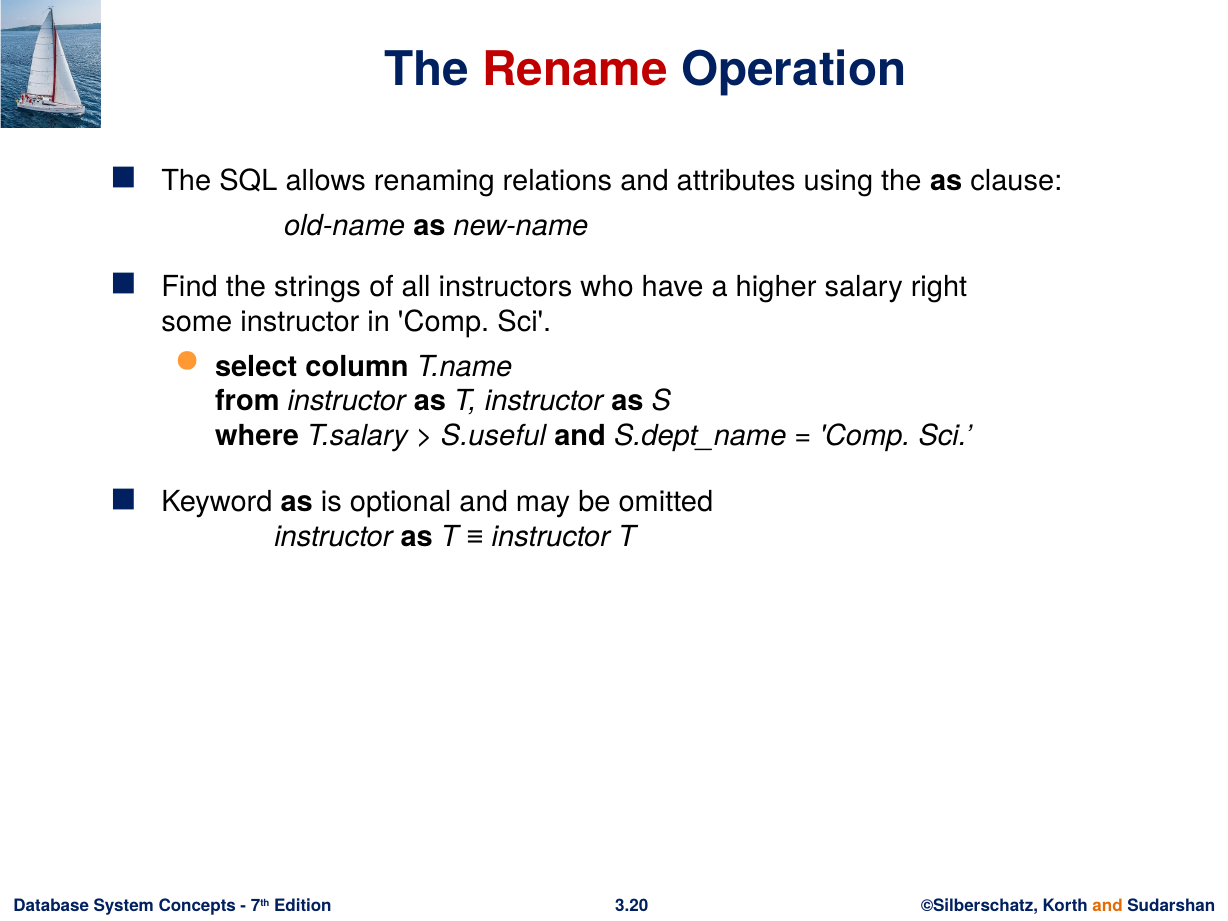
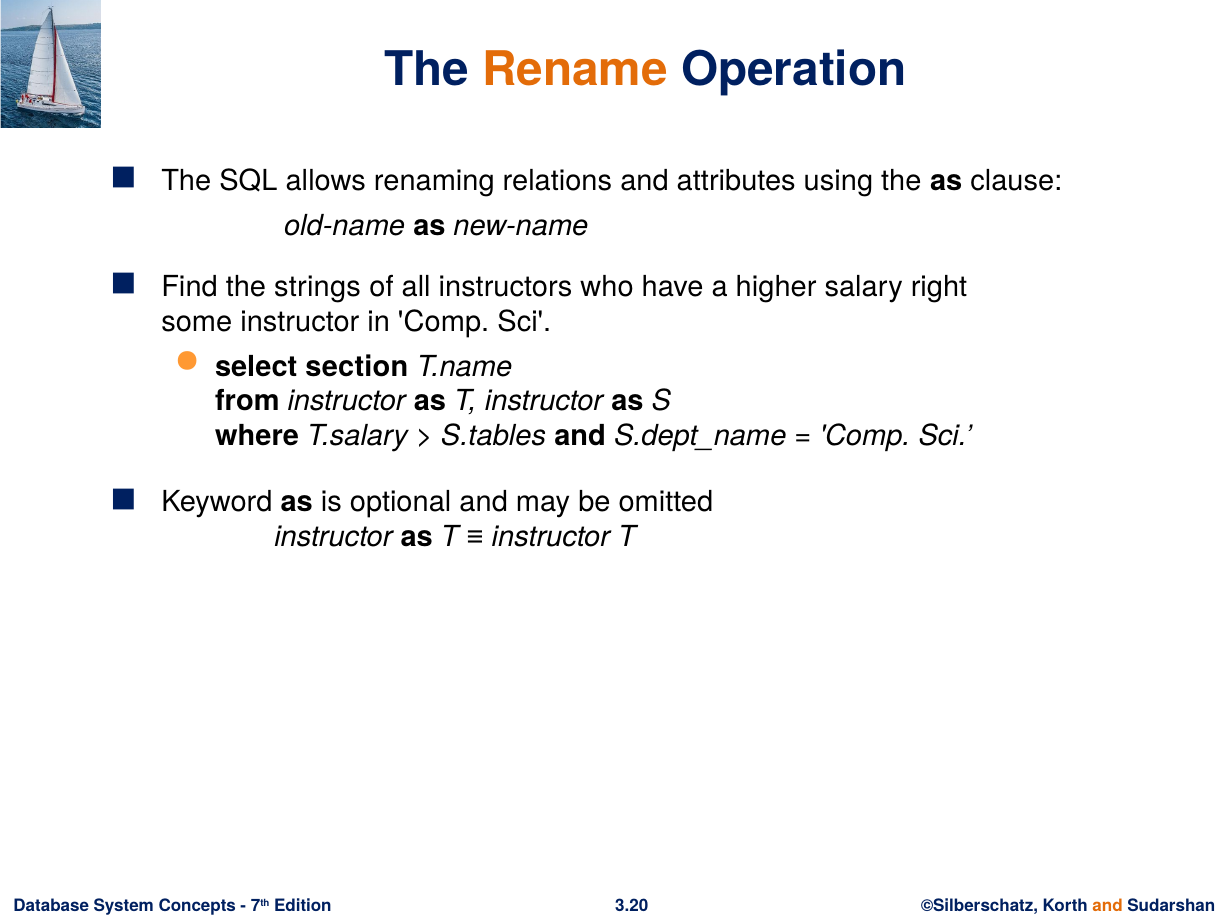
Rename colour: red -> orange (575, 70)
column: column -> section (357, 367)
S.useful: S.useful -> S.tables (494, 436)
